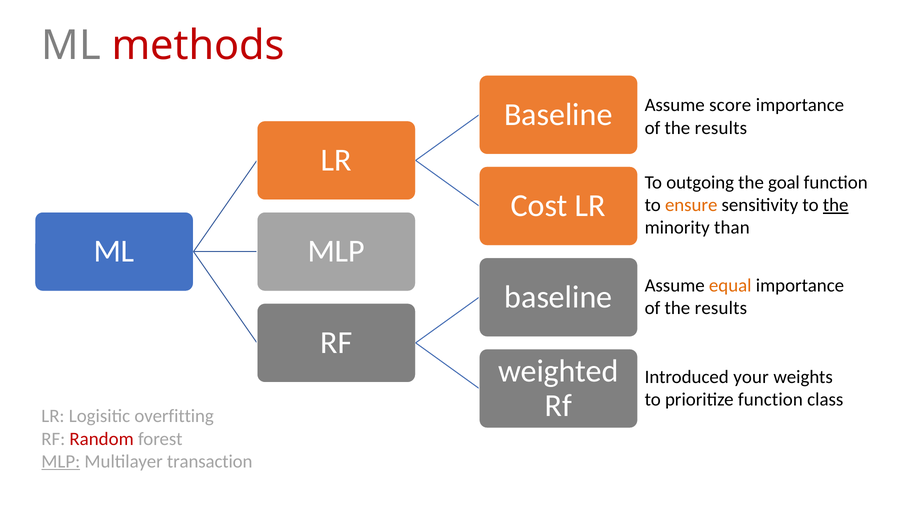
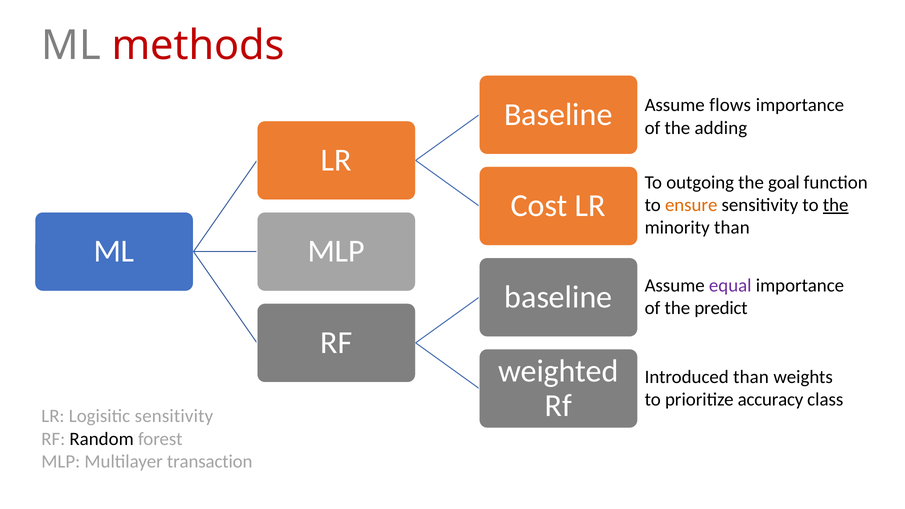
score: score -> flows (730, 105)
results: results -> adding (721, 128)
equal colour: orange -> purple (730, 286)
results: results -> predict (721, 308)
Introduced your: your -> than (751, 377)
prioritize function: function -> accuracy (771, 400)
Logisitic overfitting: overfitting -> sensitivity (174, 416)
Random colour: red -> black (102, 439)
MLP underline: present -> none (61, 461)
